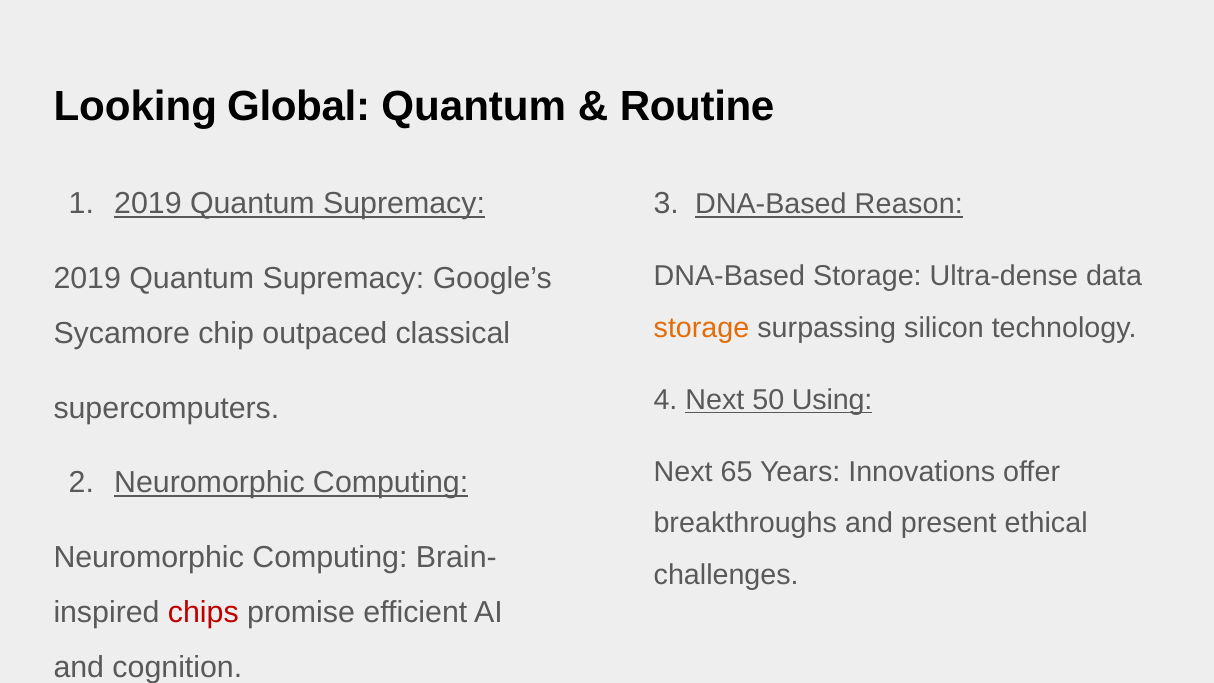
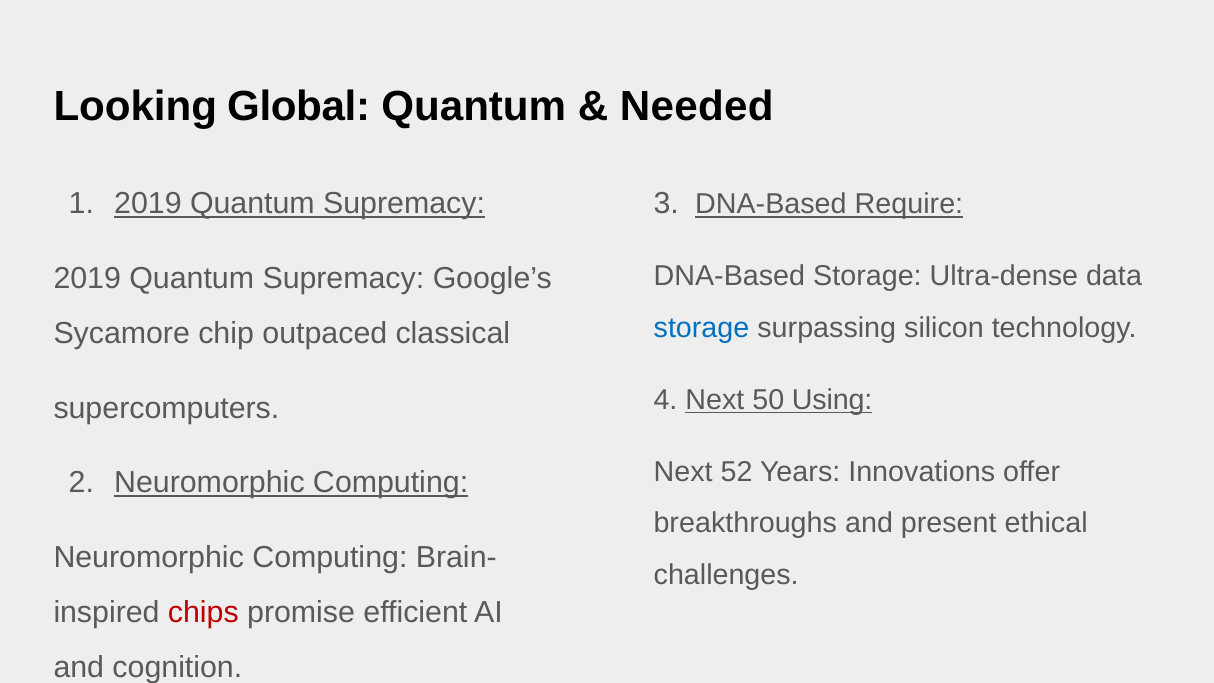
Routine: Routine -> Needed (697, 107)
Reason: Reason -> Require (909, 204)
storage colour: orange -> blue (702, 328)
65: 65 -> 52 (737, 472)
